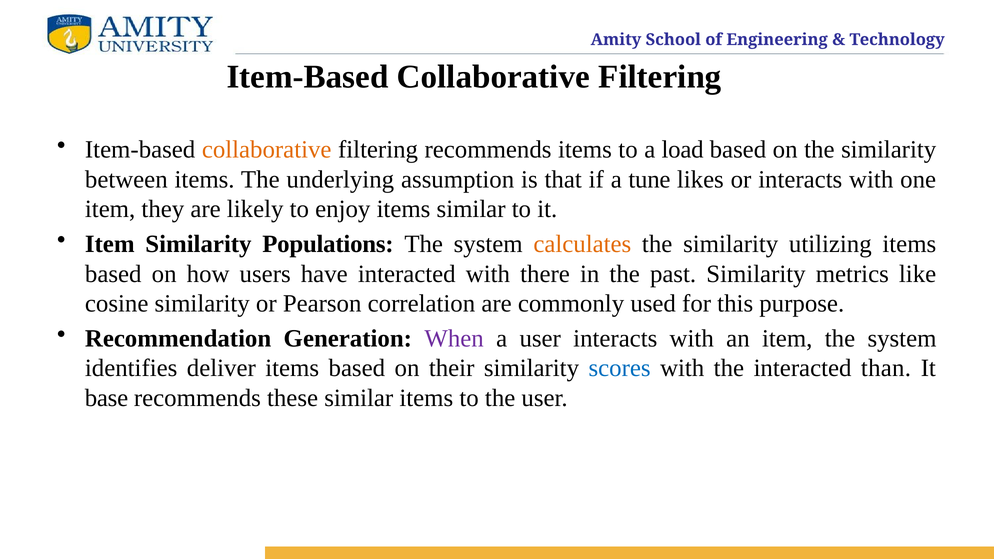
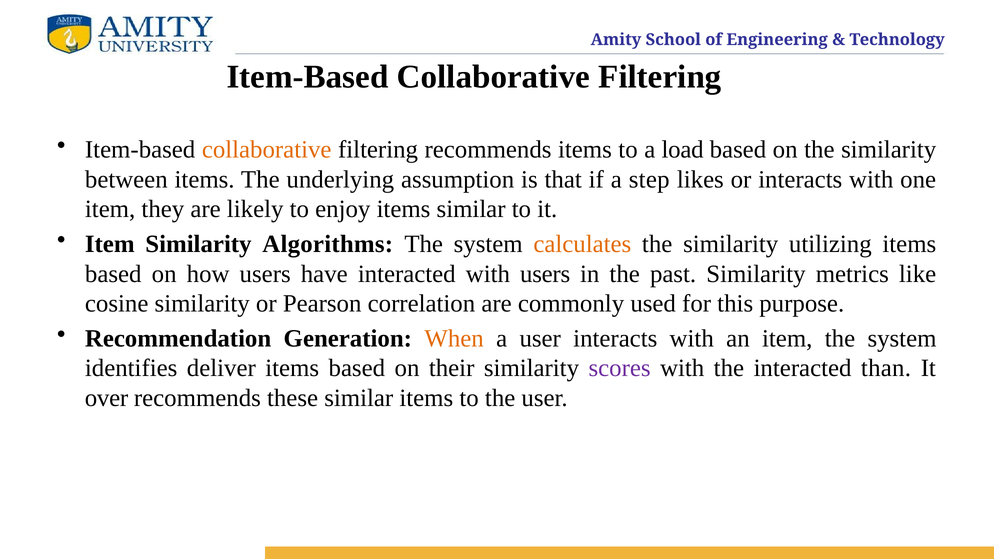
tune: tune -> step (649, 179)
Populations: Populations -> Algorithms (328, 244)
with there: there -> users (545, 274)
When colour: purple -> orange (454, 338)
scores colour: blue -> purple (620, 368)
base: base -> over (106, 398)
